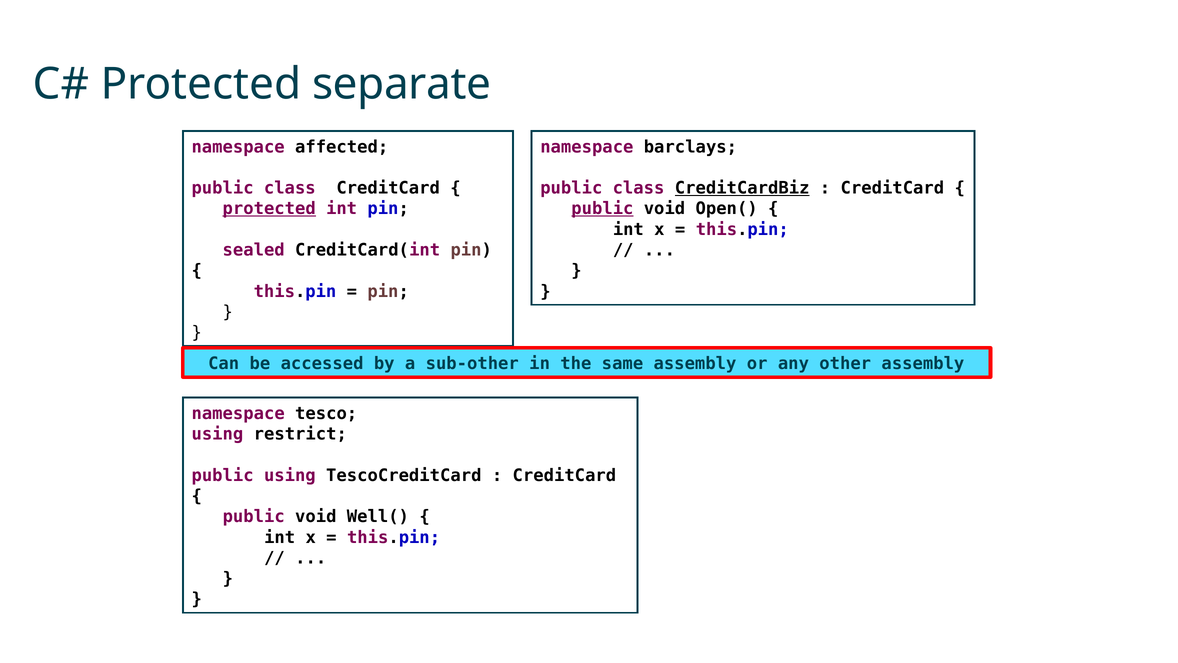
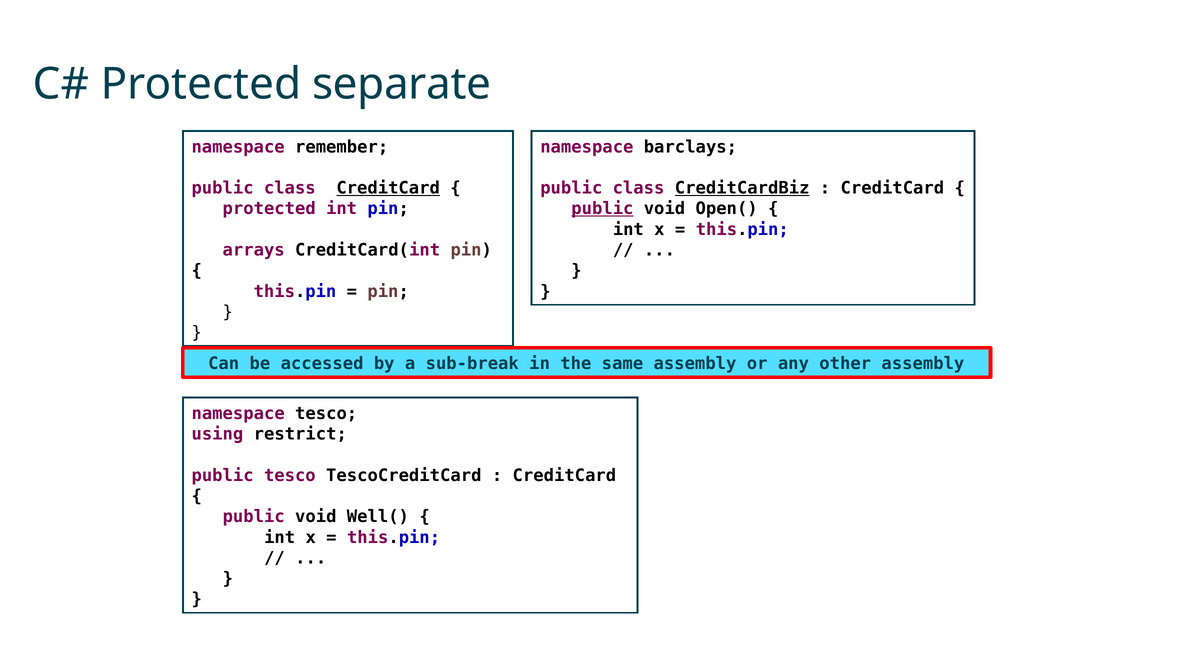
affected: affected -> remember (342, 147)
CreditCard underline: none -> present (388, 188)
protected underline: present -> none (269, 209)
sealed: sealed -> arrays (254, 250)
sub-other: sub-other -> sub-break (472, 363)
public using: using -> tesco (290, 475)
